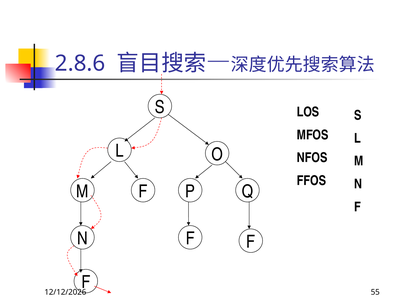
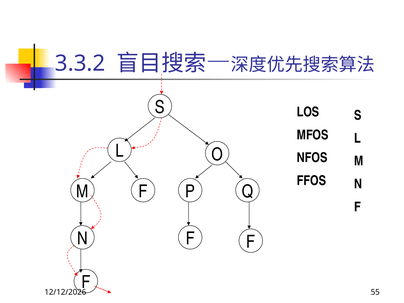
2.8.6: 2.8.6 -> 3.3.2 (80, 63)
